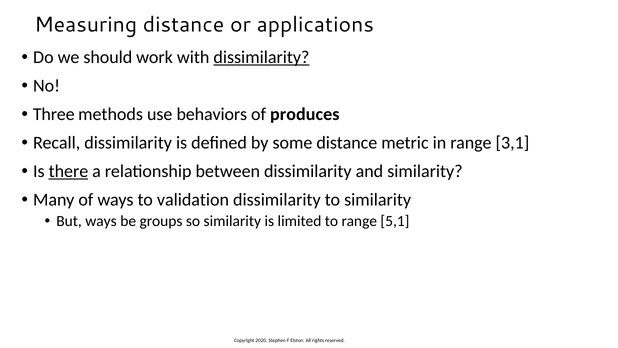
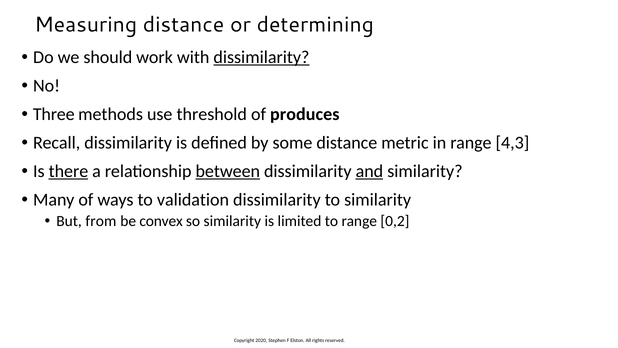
applications: applications -> determining (315, 25)
behaviors: behaviors -> threshold (212, 114)
3,1: 3,1 -> 4,3 (512, 143)
between underline: none -> present (228, 171)
and underline: none -> present (369, 171)
But ways: ways -> from (101, 221)
groups: groups -> convex (161, 221)
5,1: 5,1 -> 0,2 (395, 221)
